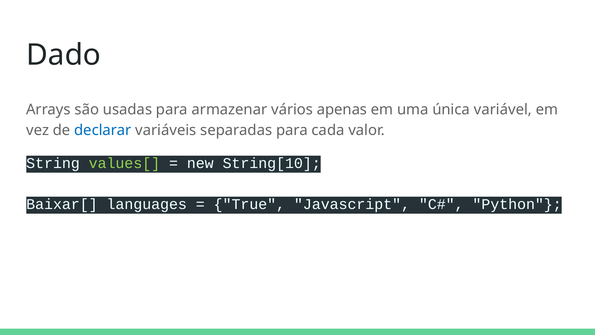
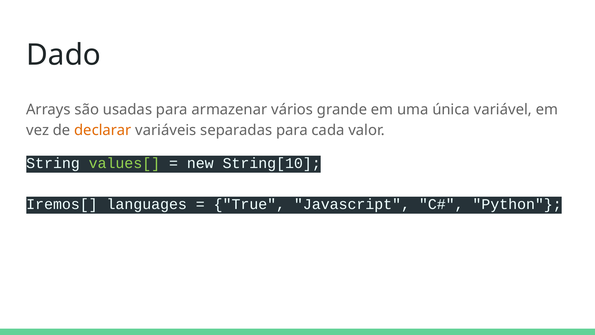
apenas: apenas -> grande (342, 109)
declarar colour: blue -> orange (103, 130)
Baixar[: Baixar[ -> Iremos[ (62, 204)
